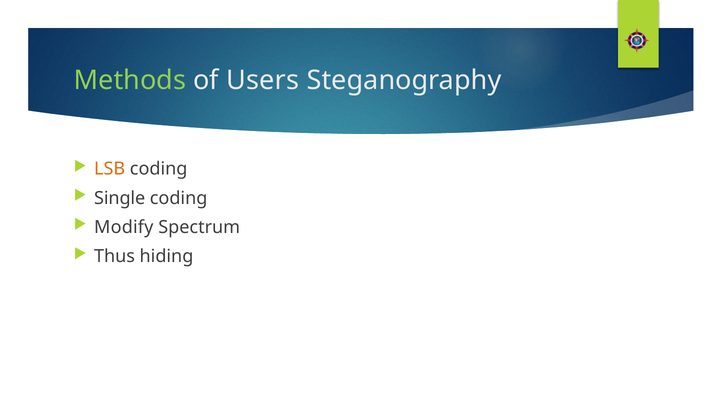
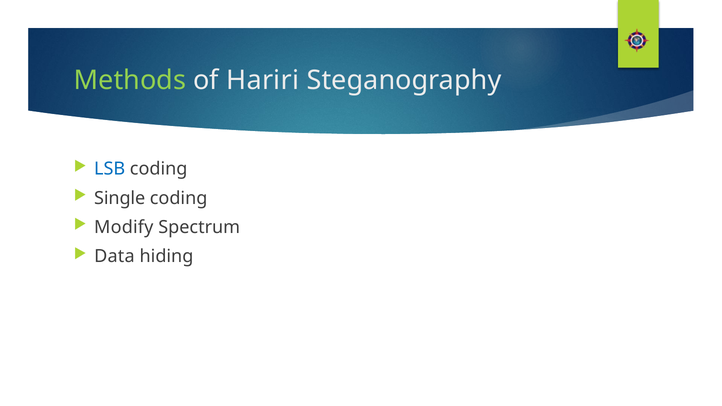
Users: Users -> Hariri (263, 80)
LSB colour: orange -> blue (110, 169)
Thus: Thus -> Data (114, 257)
